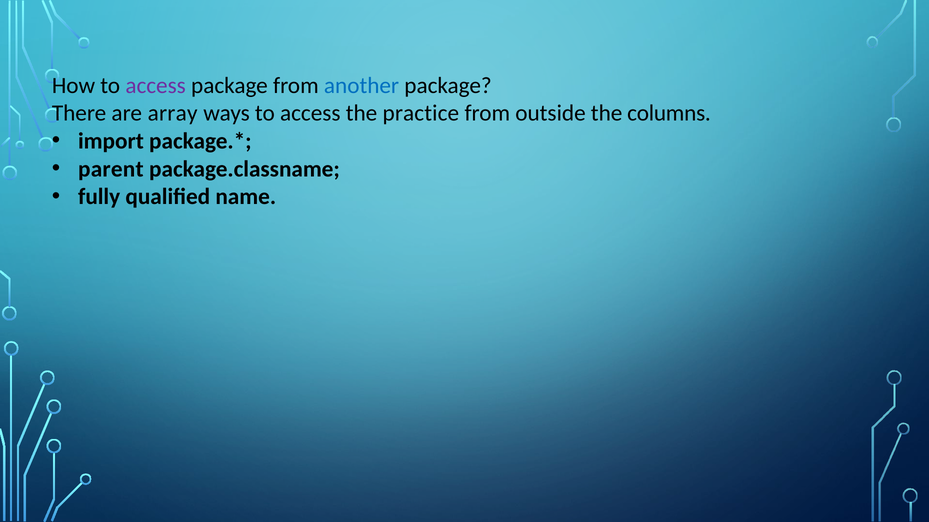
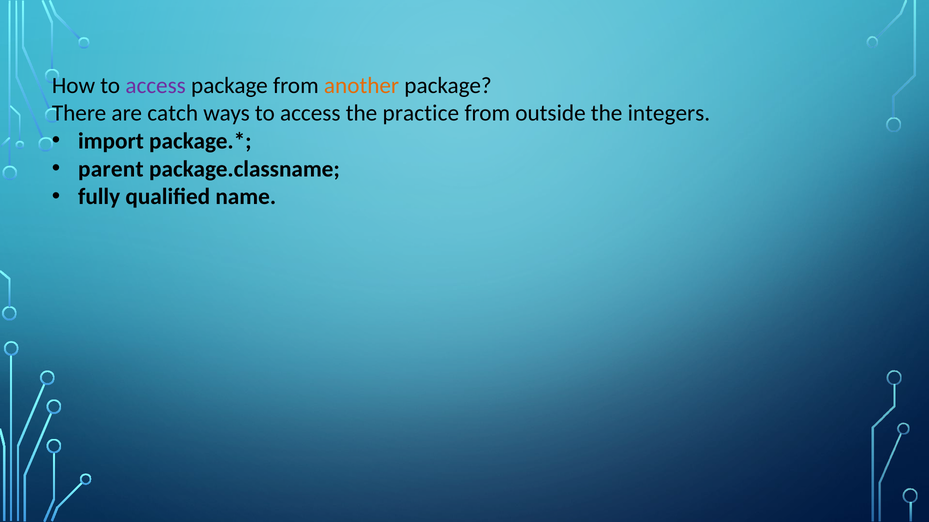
another colour: blue -> orange (362, 86)
array: array -> catch (173, 113)
columns: columns -> integers (669, 113)
